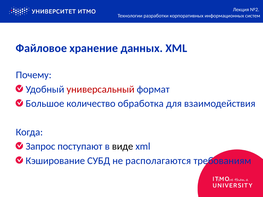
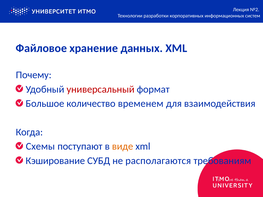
обработка: обработка -> временем (141, 104)
Запрос: Запрос -> Схемы (40, 147)
виде colour: black -> orange (123, 147)
